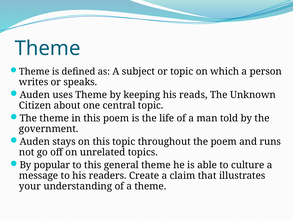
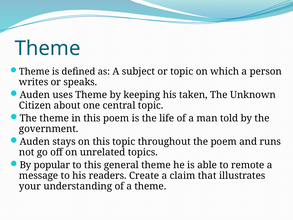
reads: reads -> taken (193, 95)
culture: culture -> remote (248, 165)
